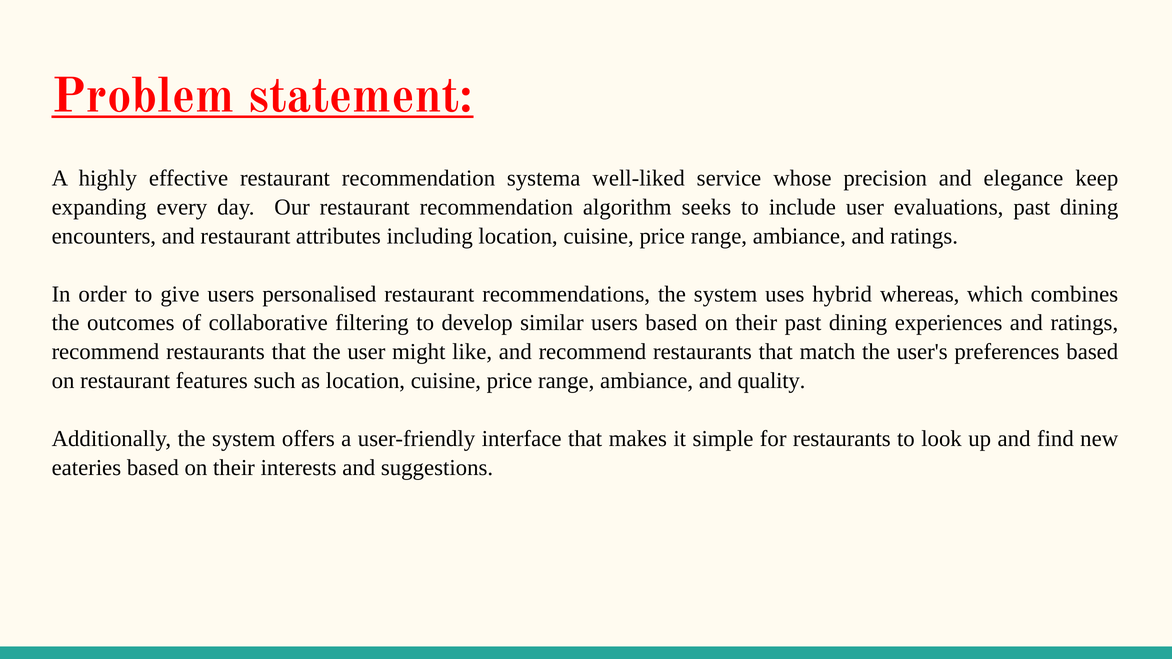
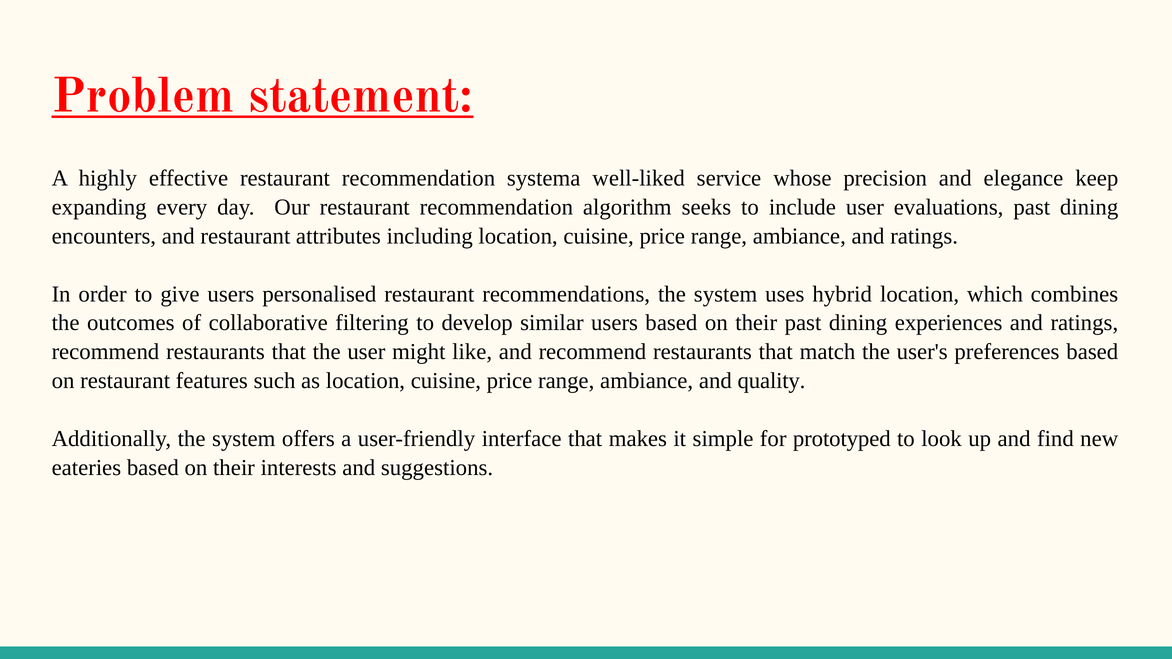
hybrid whereas: whereas -> location (920, 294)
for restaurants: restaurants -> prototyped (842, 439)
